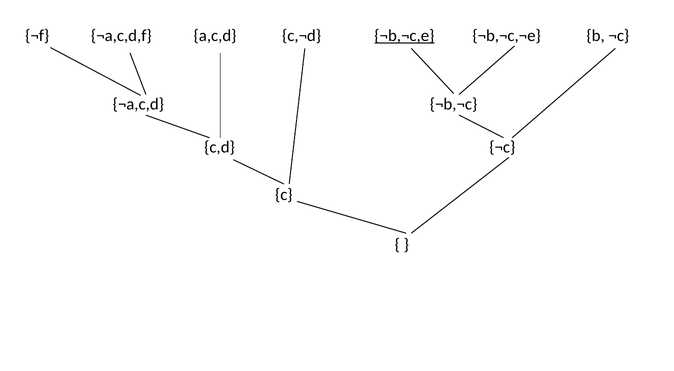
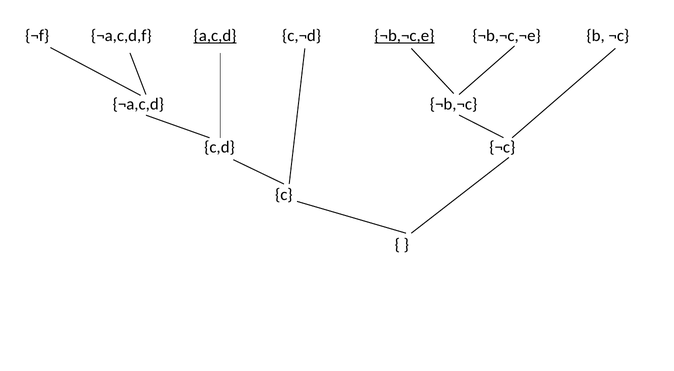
a,c,d underline: none -> present (215, 36)
